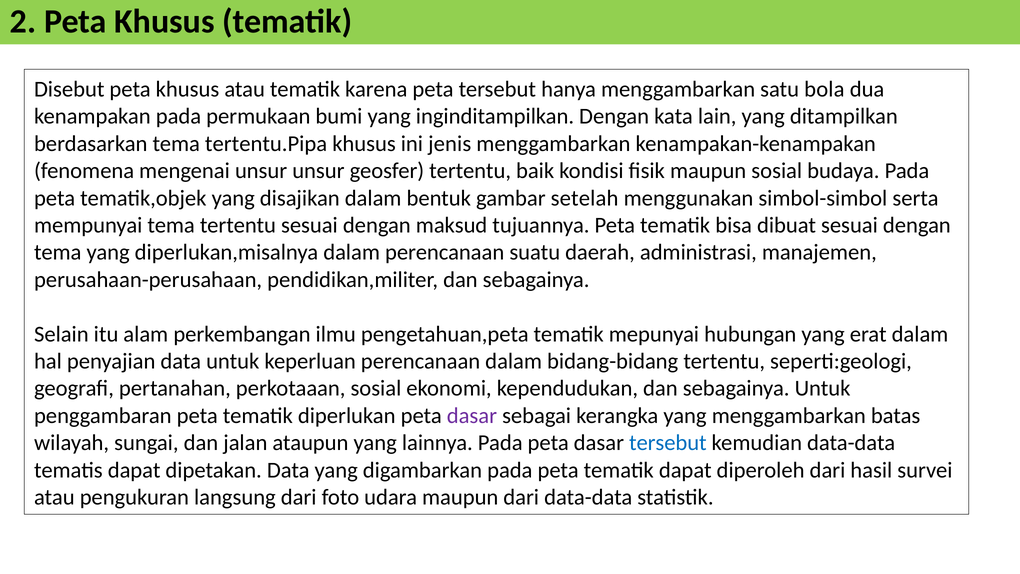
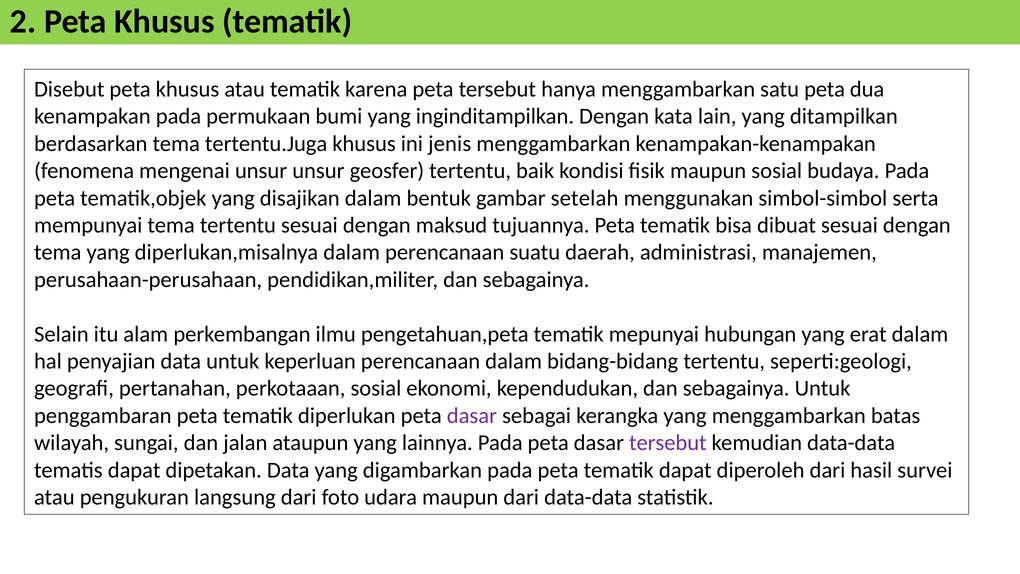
satu bola: bola -> peta (825, 89)
tertentu.Pipa: tertentu.Pipa -> tertentu.Juga (266, 144)
tersebut colour: blue -> purple (668, 443)
